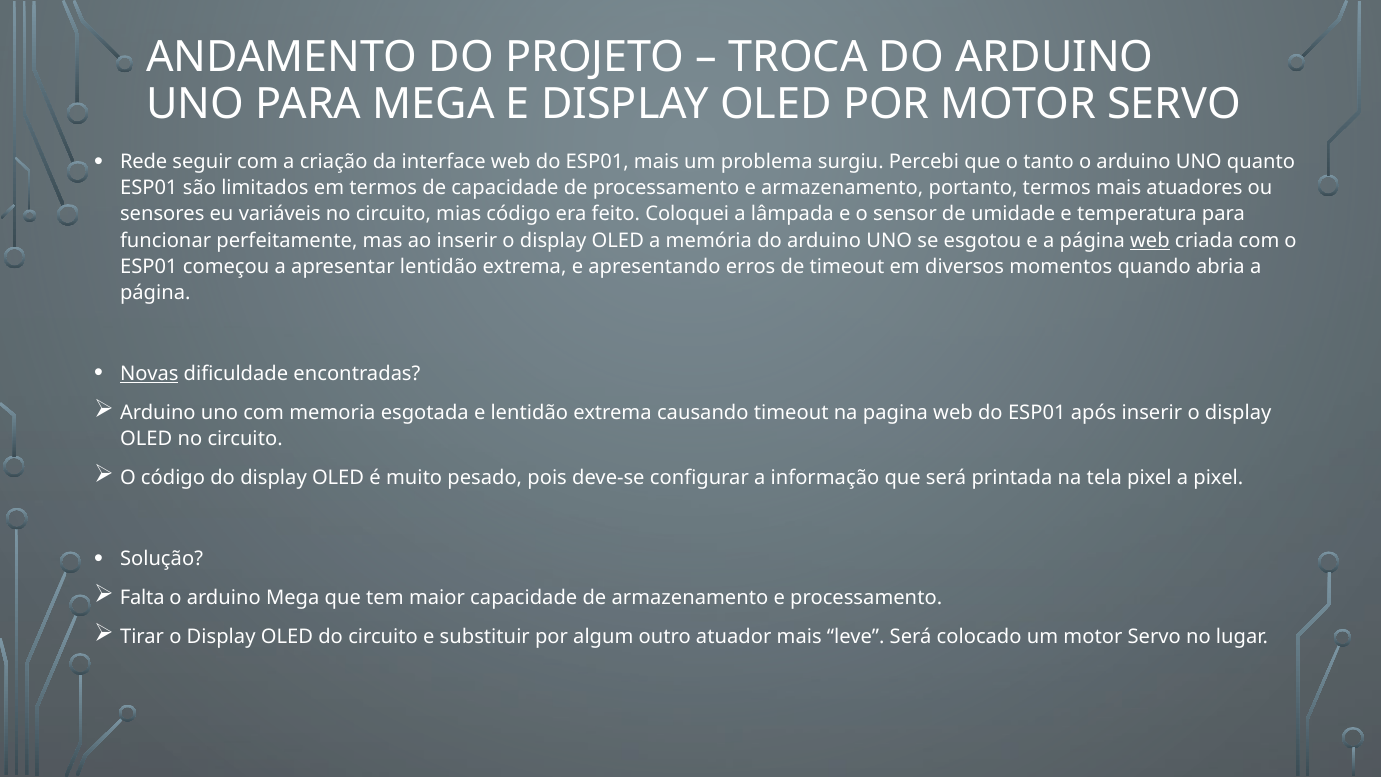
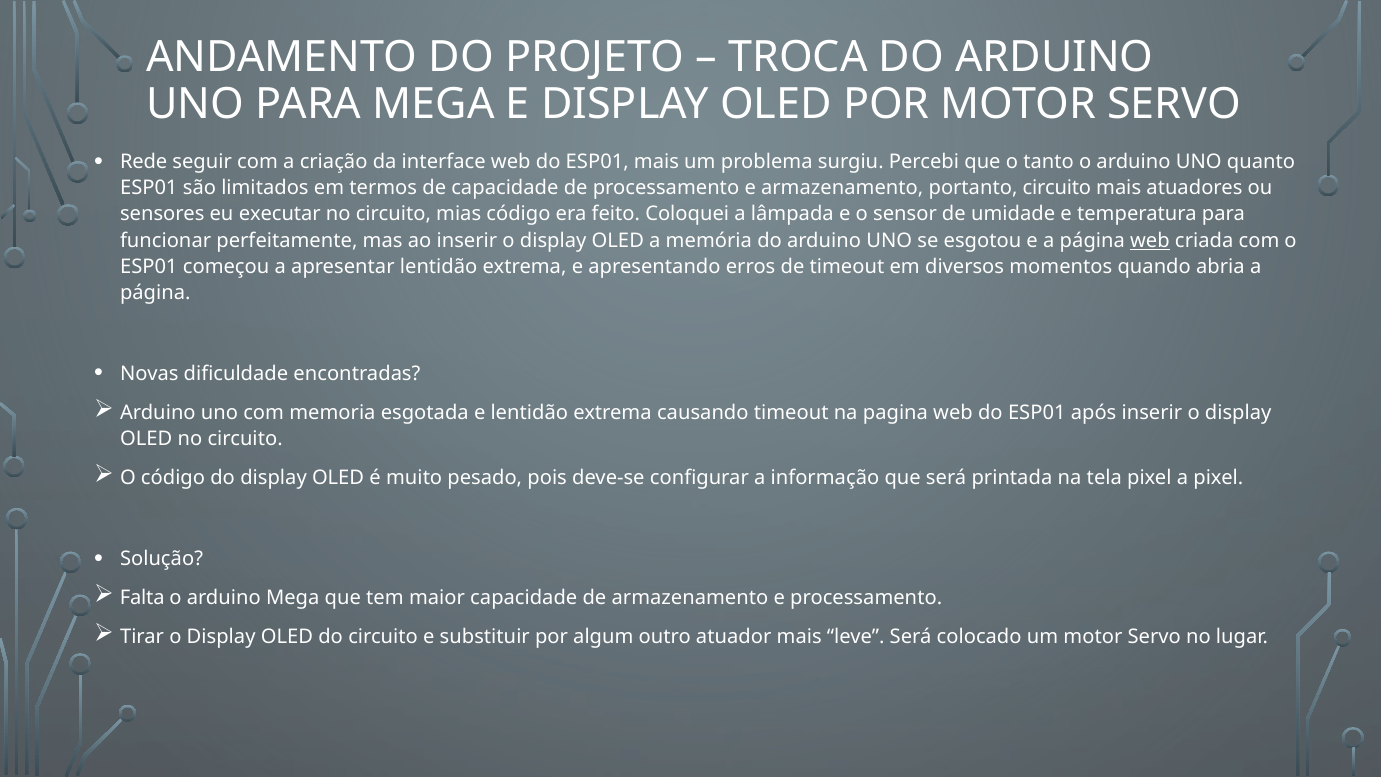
portanto termos: termos -> circuito (1057, 188)
variáveis: variáveis -> executar (280, 214)
Novas underline: present -> none (149, 374)
